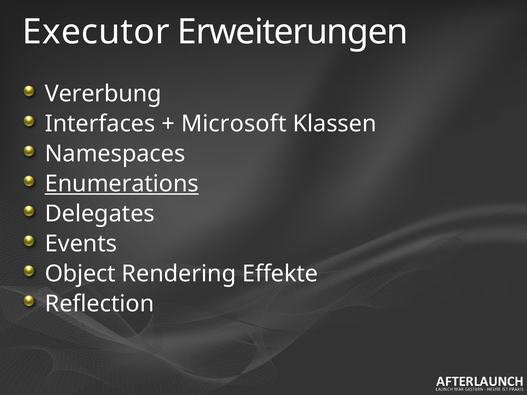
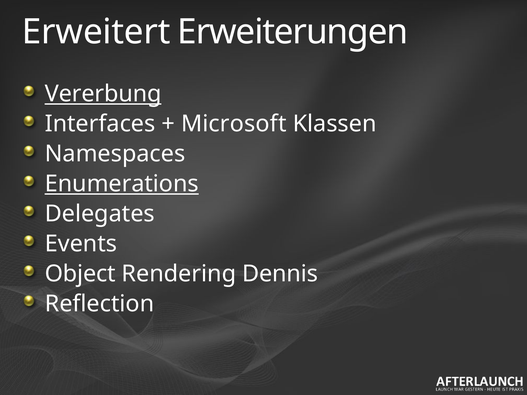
Executor: Executor -> Erweitert (96, 32)
Vererbung underline: none -> present (103, 94)
Effekte: Effekte -> Dennis (280, 274)
